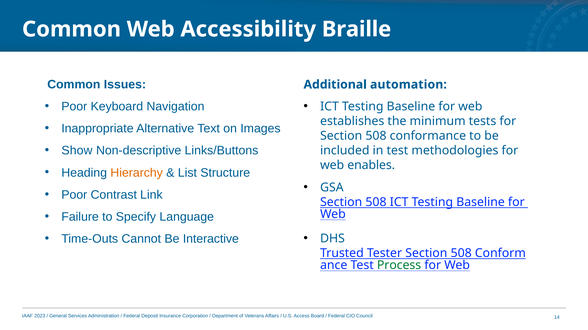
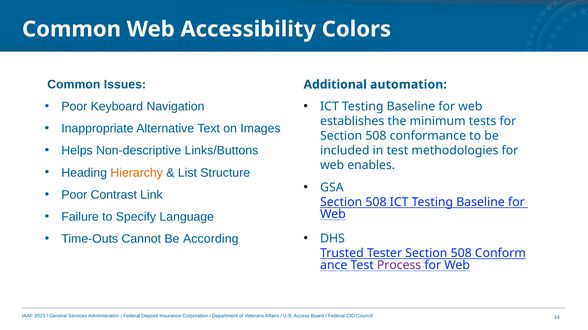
Braille: Braille -> Colors (356, 29)
Show: Show -> Helps (77, 151)
Interactive: Interactive -> According (211, 239)
Process colour: green -> purple (399, 266)
